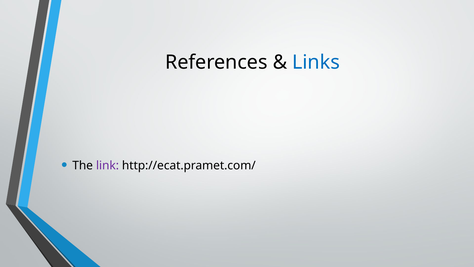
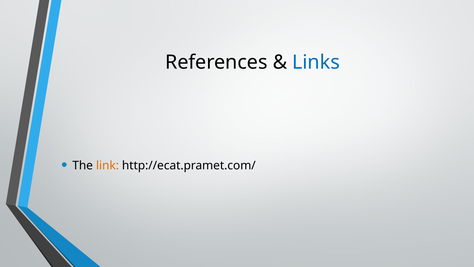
link colour: purple -> orange (107, 165)
